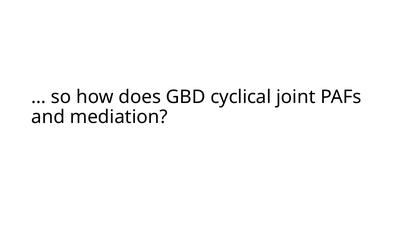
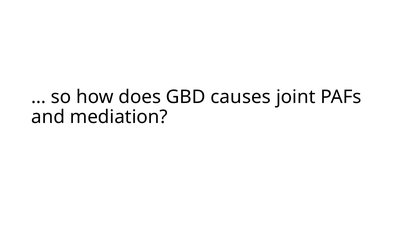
cyclical: cyclical -> causes (241, 97)
